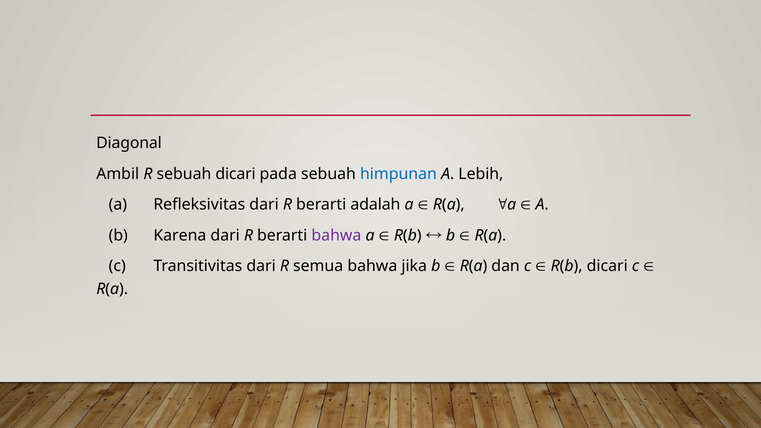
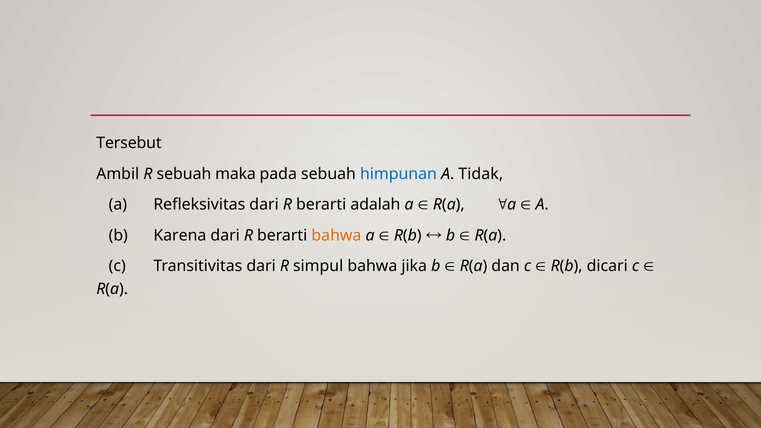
Diagonal: Diagonal -> Tersebut (129, 143)
sebuah dicari: dicari -> maka (236, 174)
Lebih: Lebih -> Tidak (481, 174)
bahwa colour: purple -> orange (336, 235)
semua: semua -> simpul (318, 266)
